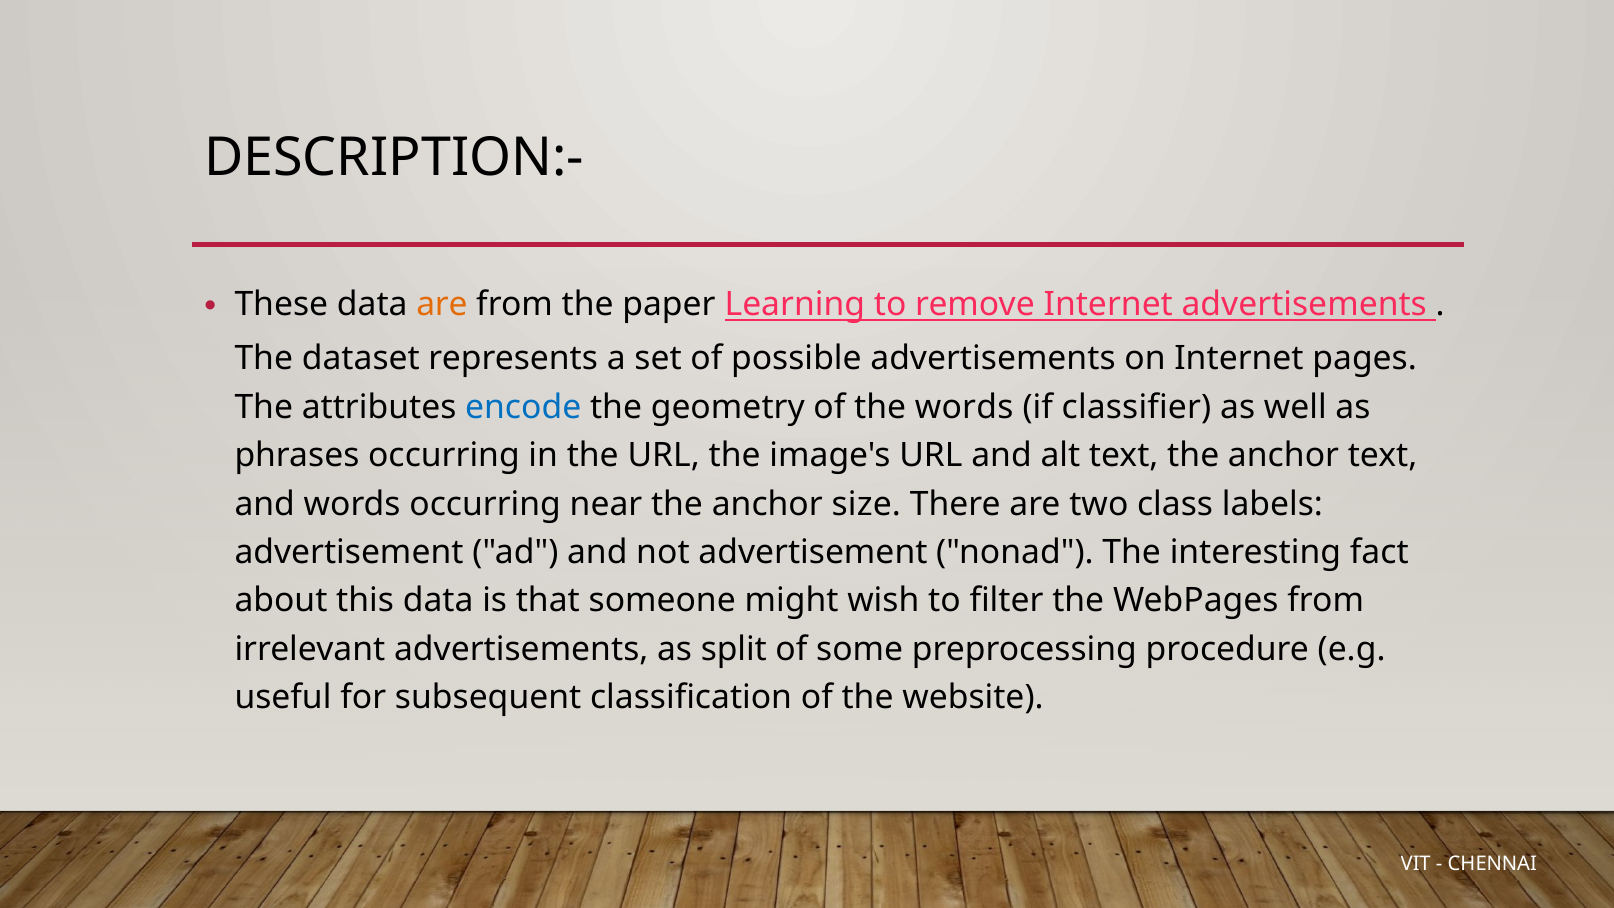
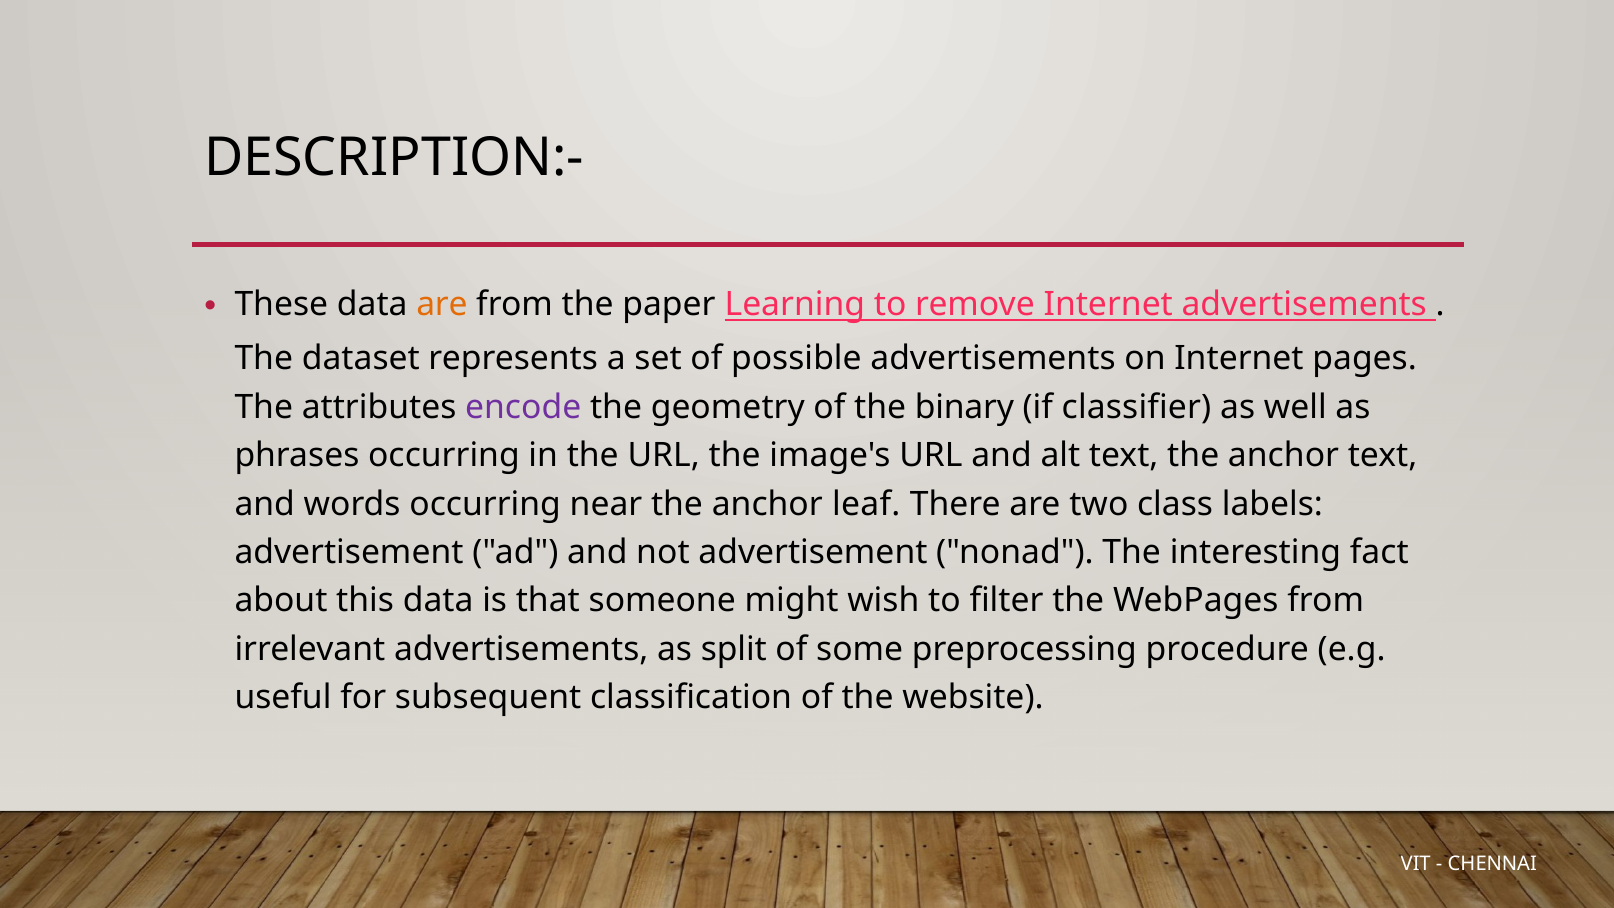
encode colour: blue -> purple (523, 407)
the words: words -> binary (964, 407)
size: size -> leaf (866, 504)
